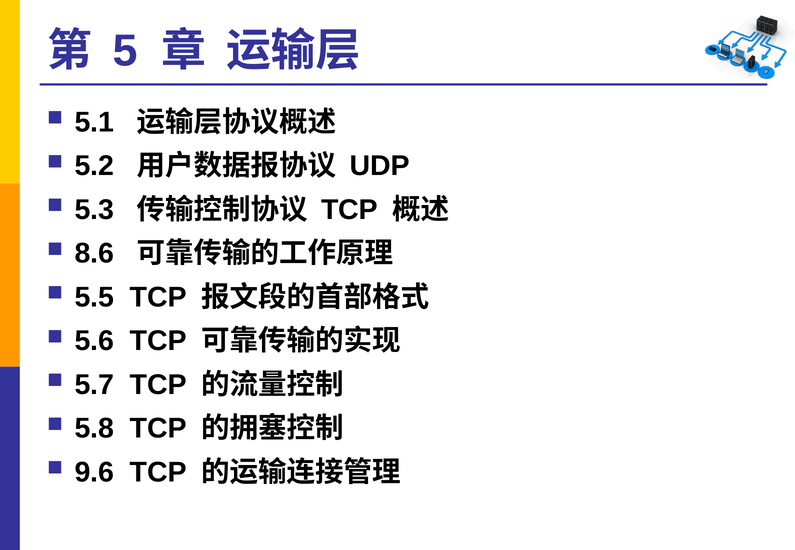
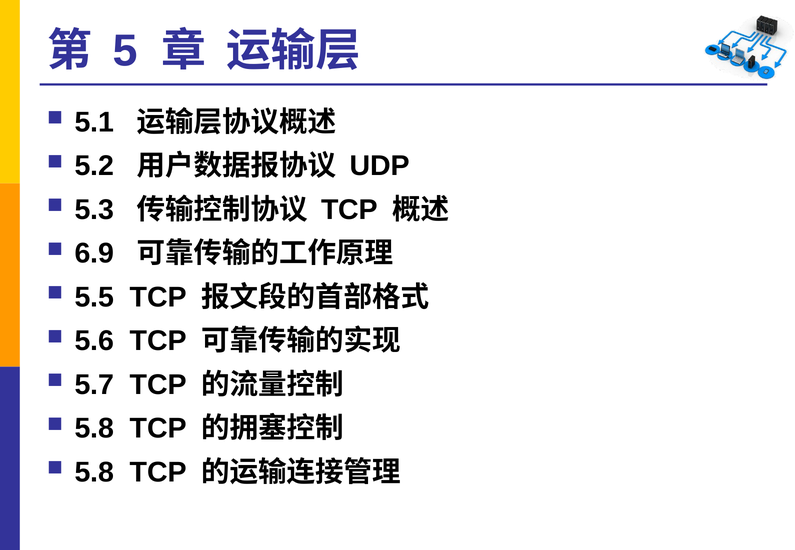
8.6: 8.6 -> 6.9 (94, 254)
9.6: 9.6 -> 5.8 (94, 473)
